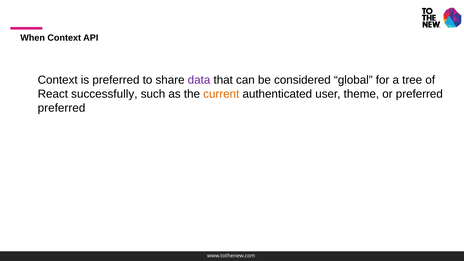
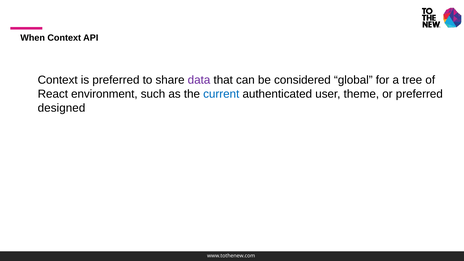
successfully: successfully -> environment (104, 94)
current colour: orange -> blue (221, 94)
preferred: preferred -> designed (62, 108)
